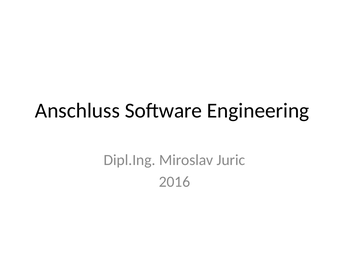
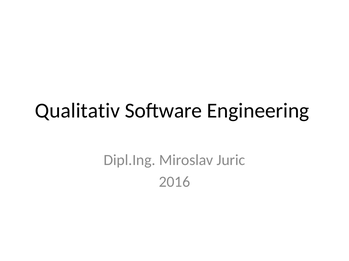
Anschluss: Anschluss -> Qualitativ (77, 111)
